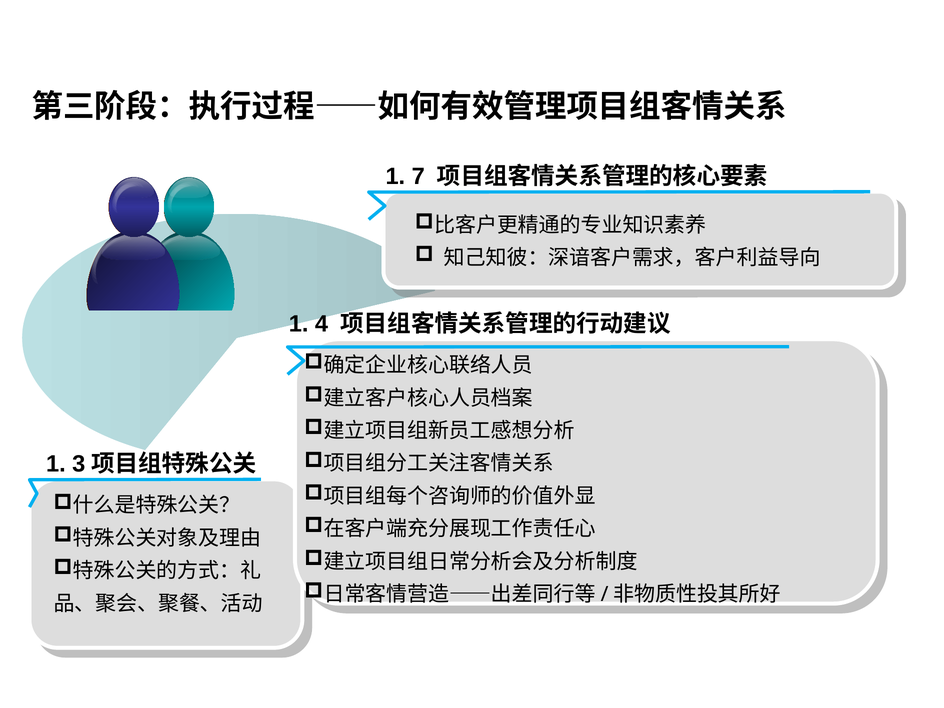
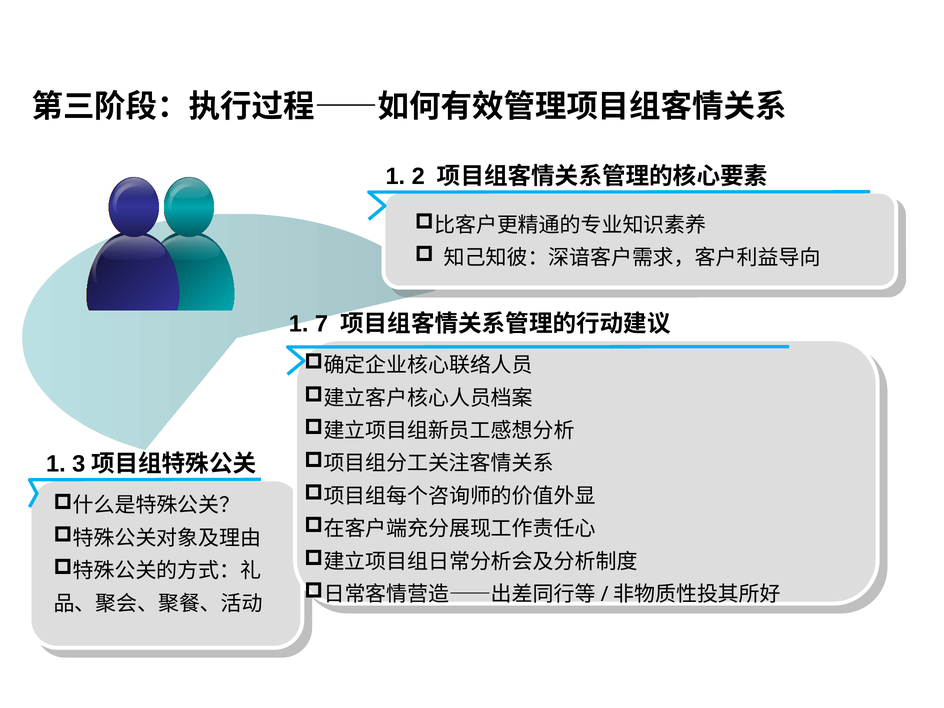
7: 7 -> 2 (418, 176)
4: 4 -> 7 (322, 324)
